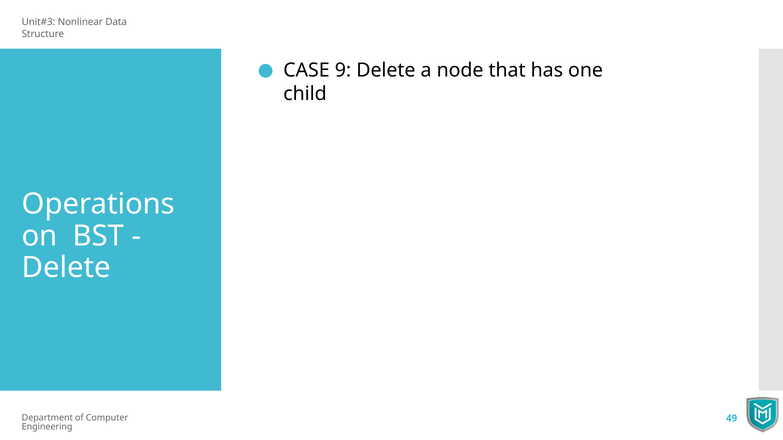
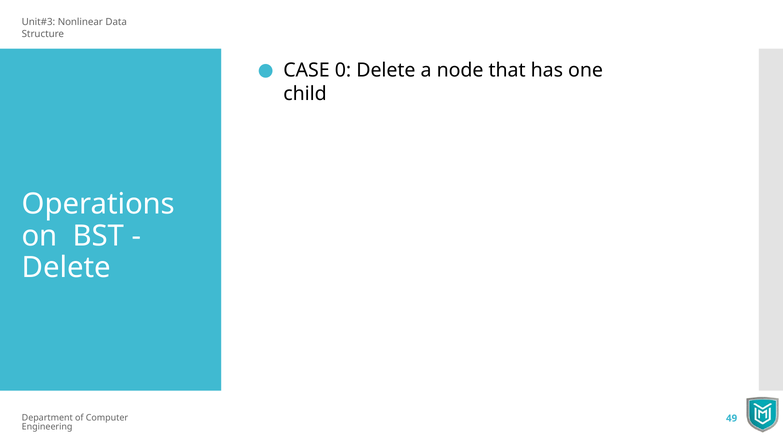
9: 9 -> 0 (343, 70)
